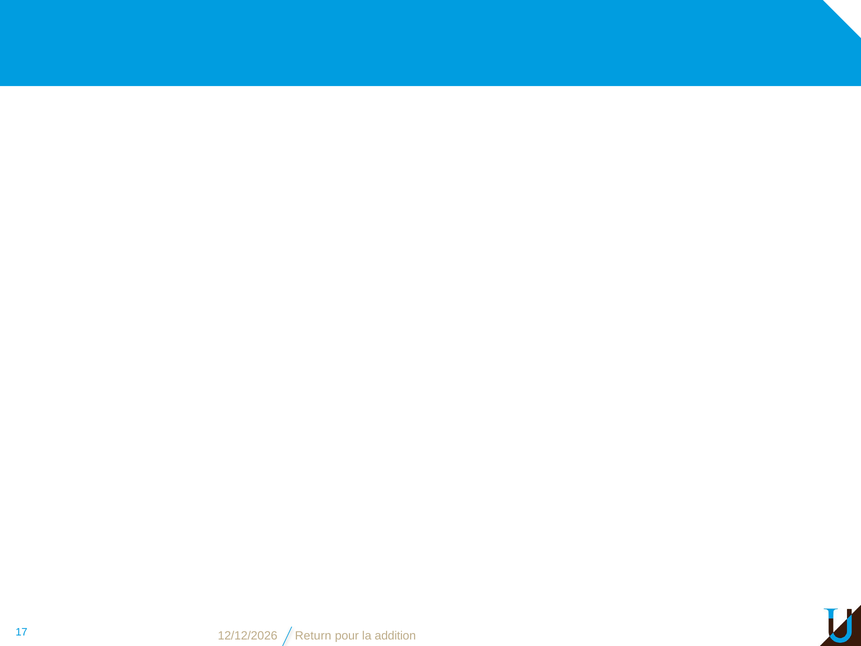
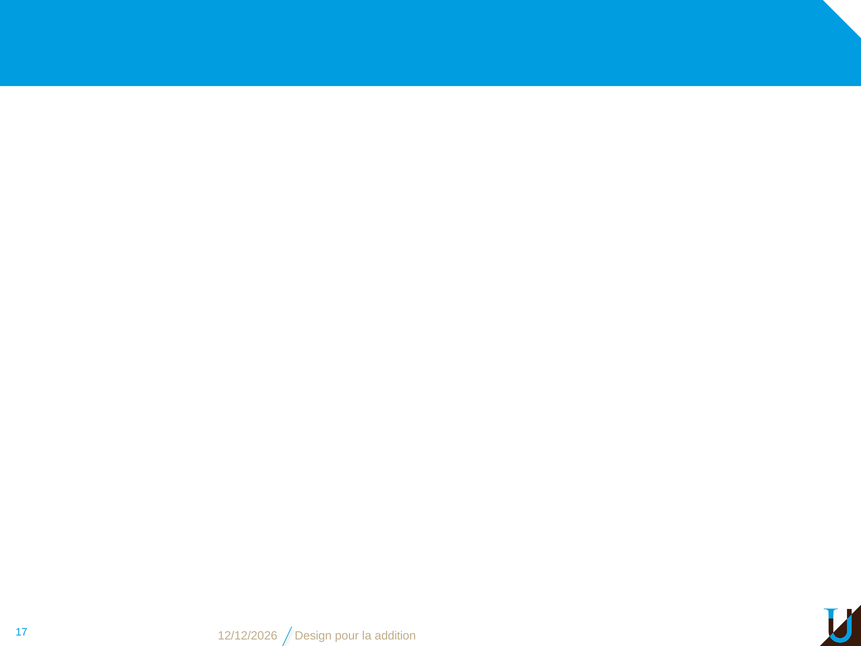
Return: Return -> Design (313, 635)
